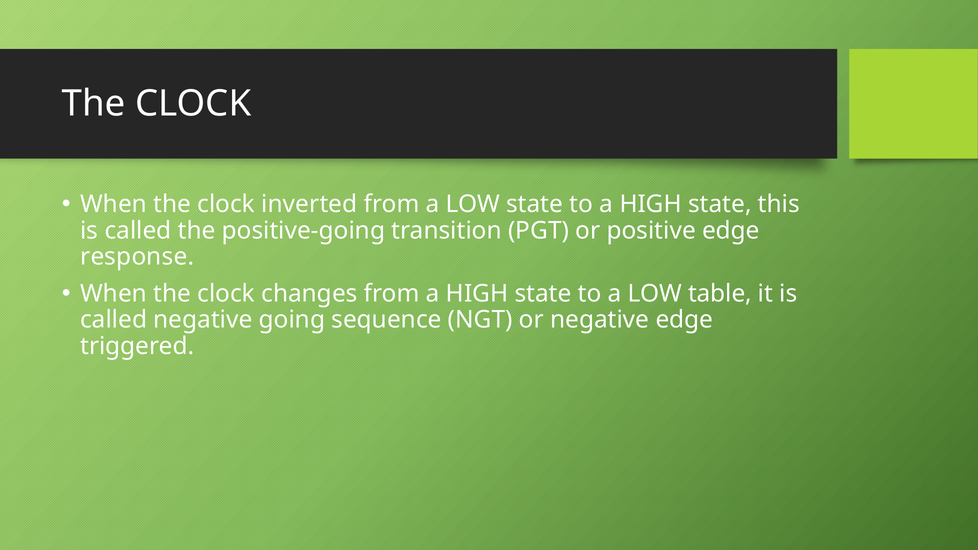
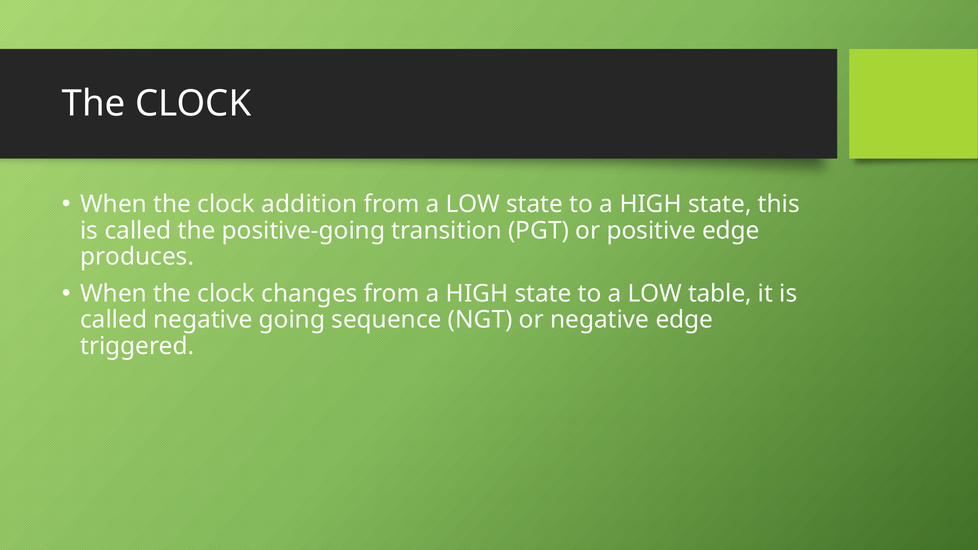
inverted: inverted -> addition (309, 204)
response: response -> produces (137, 257)
